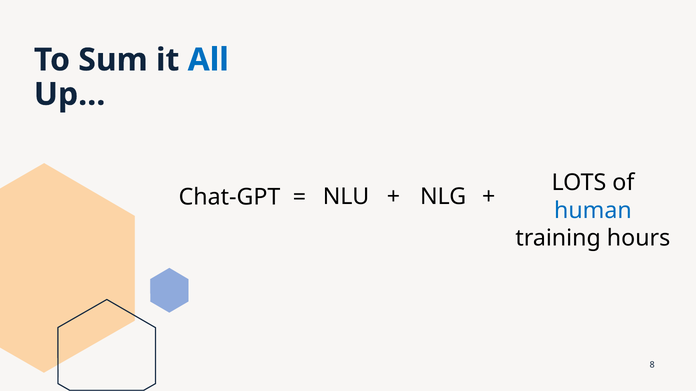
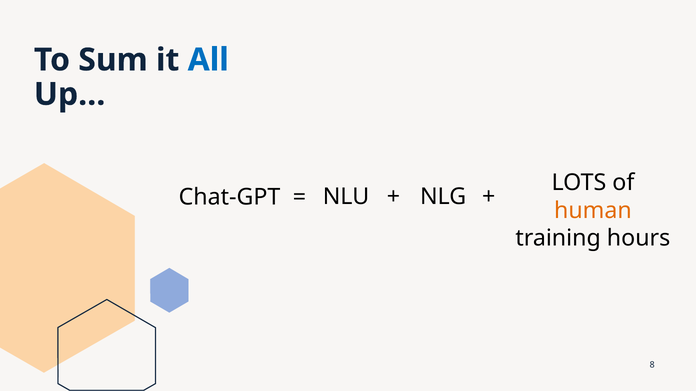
human colour: blue -> orange (593, 211)
